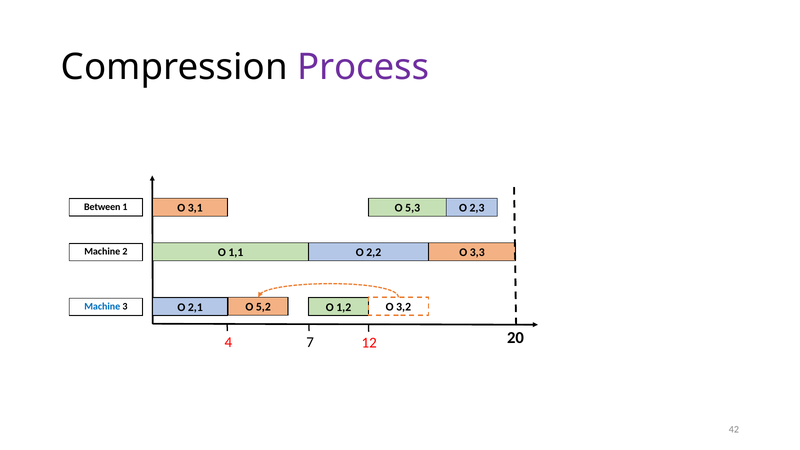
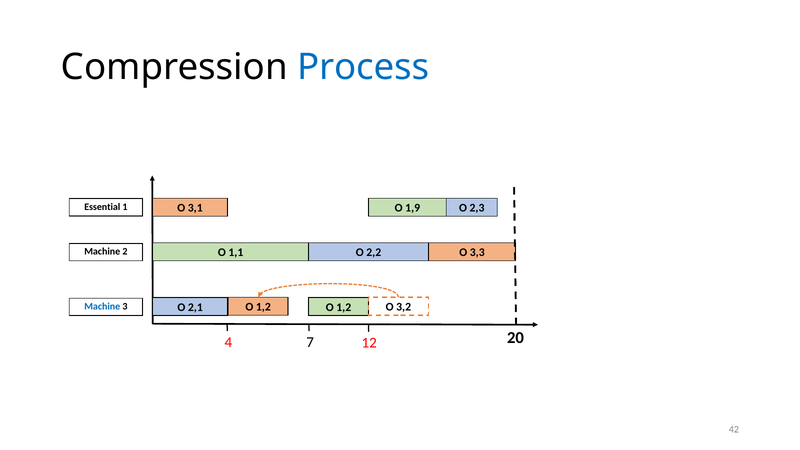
Process colour: purple -> blue (363, 67)
Between: Between -> Essential (102, 207)
5,3: 5,3 -> 1,9 (413, 208)
5,2: 5,2 -> 1,2 (263, 307)
